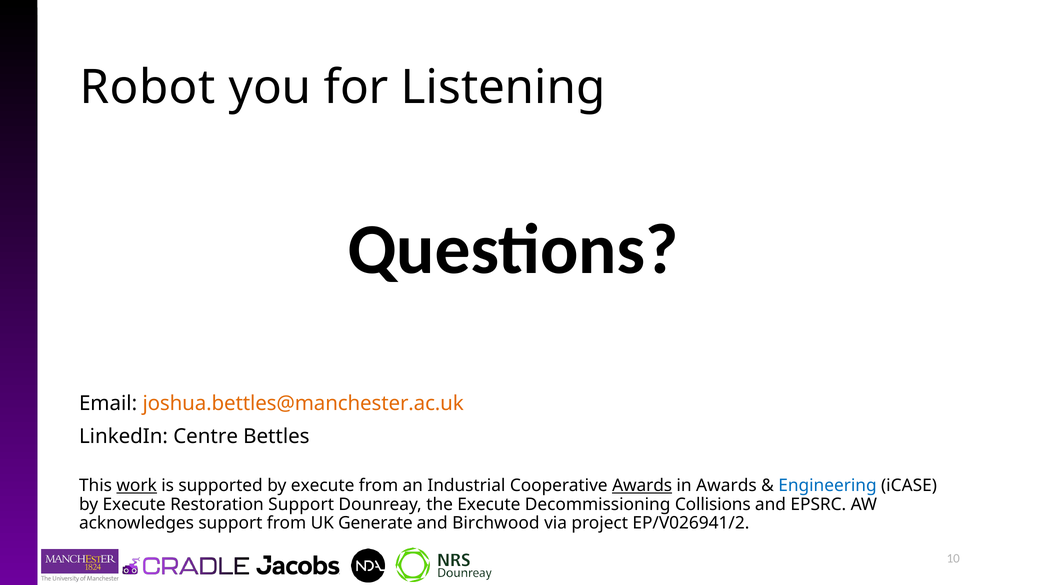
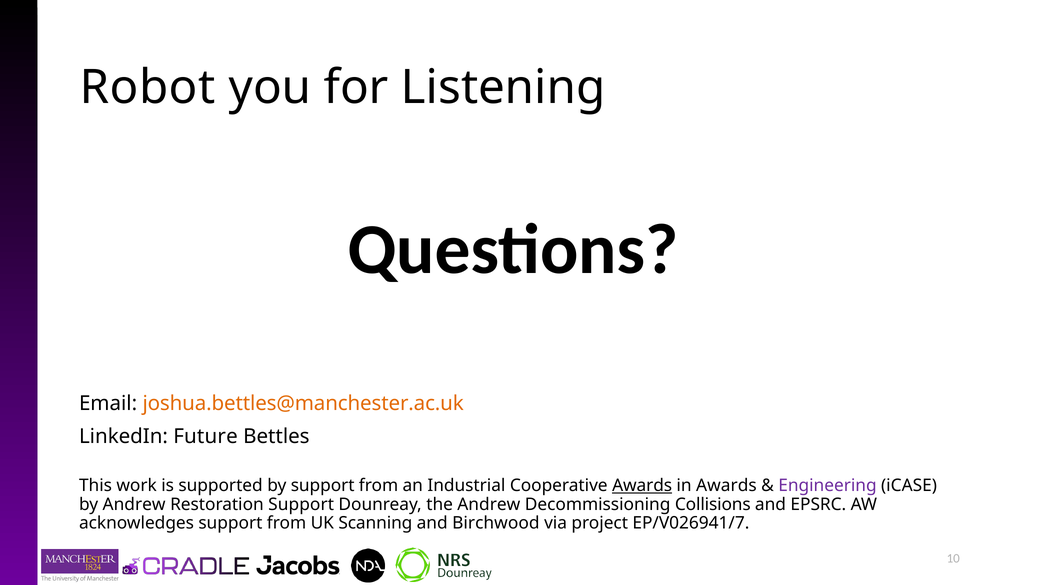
Centre: Centre -> Future (206, 436)
work underline: present -> none (137, 485)
supported by execute: execute -> support (323, 485)
Engineering colour: blue -> purple (827, 485)
Execute: Execute -> Andrew (134, 504)
the Execute: Execute -> Andrew (489, 504)
Generate: Generate -> Scanning (375, 522)
EP/V026941/2: EP/V026941/2 -> EP/V026941/7 (691, 522)
